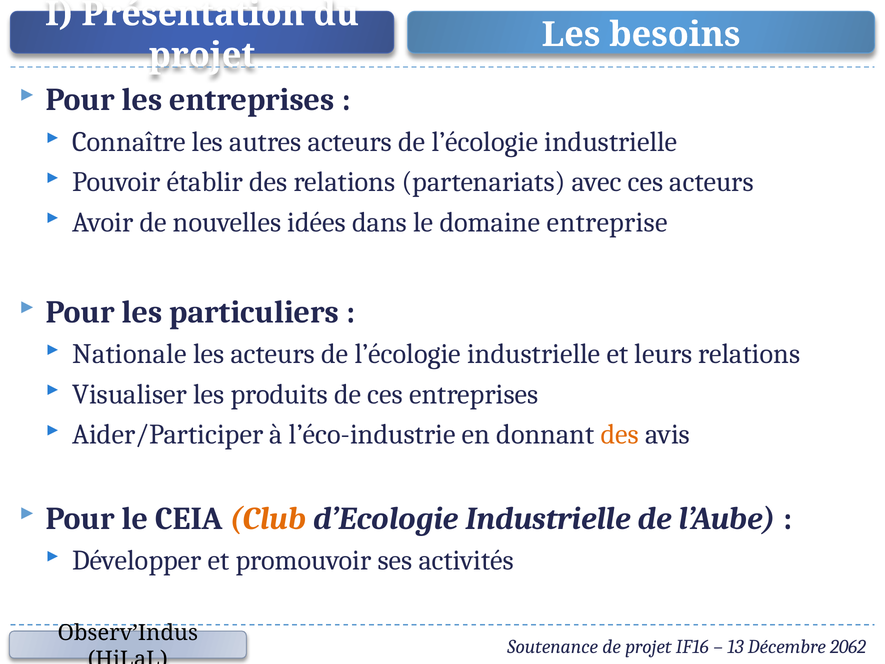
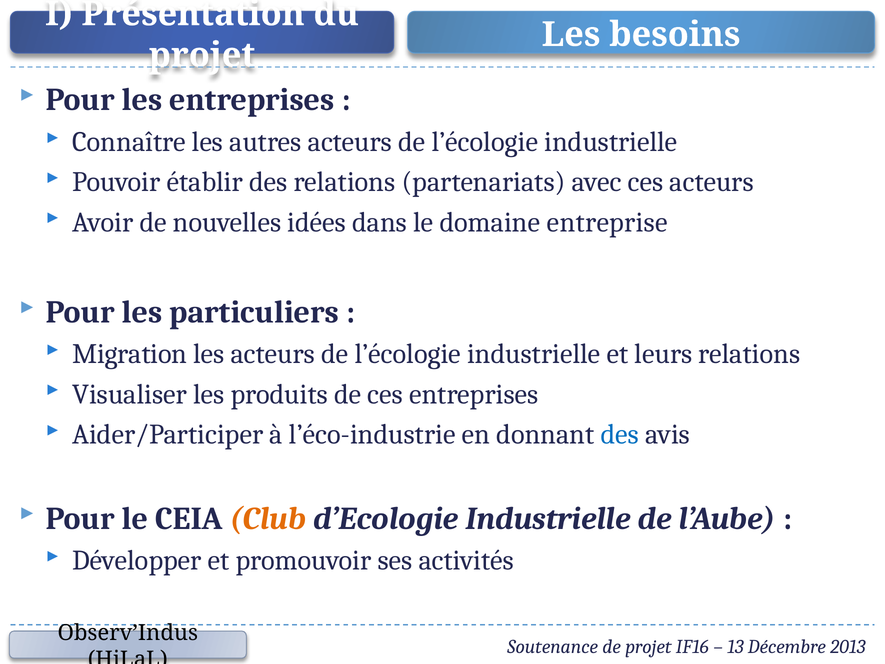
Nationale: Nationale -> Migration (130, 354)
des colour: orange -> blue (620, 434)
2062: 2062 -> 2013 (848, 646)
